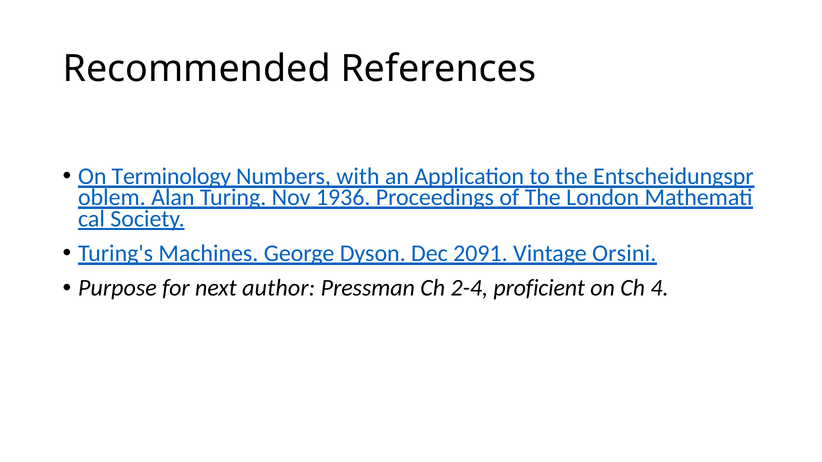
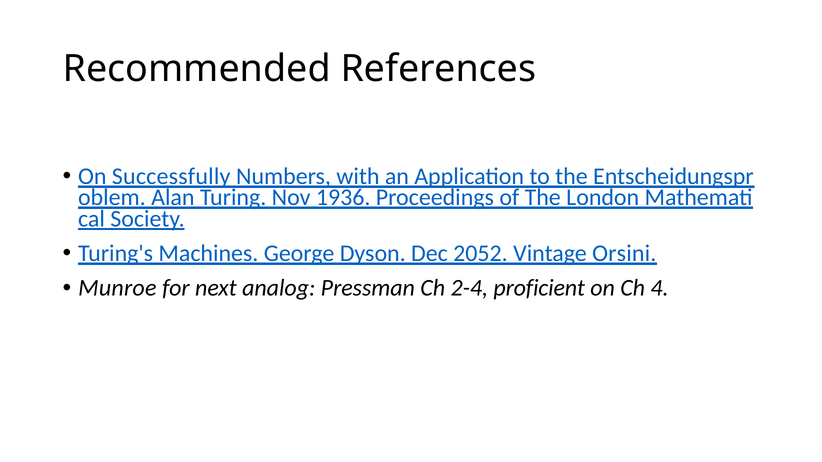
Terminology: Terminology -> Successfully (171, 177)
2091: 2091 -> 2052 (481, 254)
Purpose: Purpose -> Munroe (117, 288)
author: author -> analog (279, 288)
